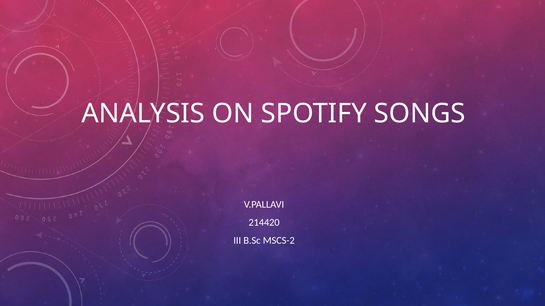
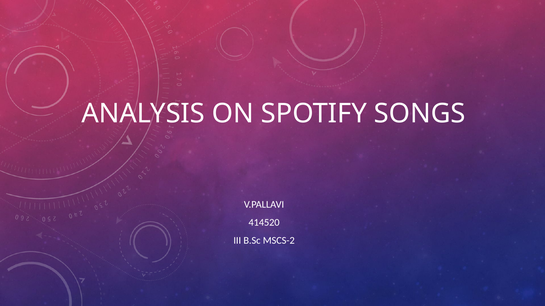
214420: 214420 -> 414520 (264, 223)
